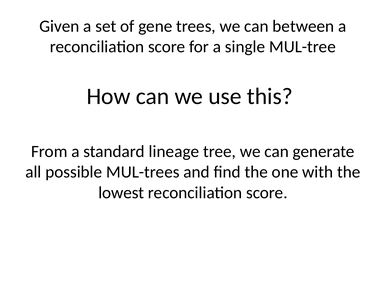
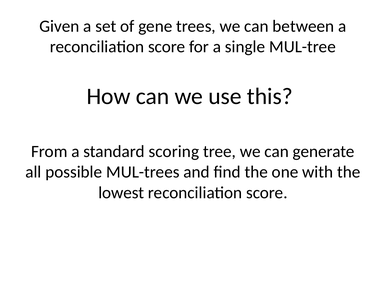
lineage: lineage -> scoring (174, 152)
